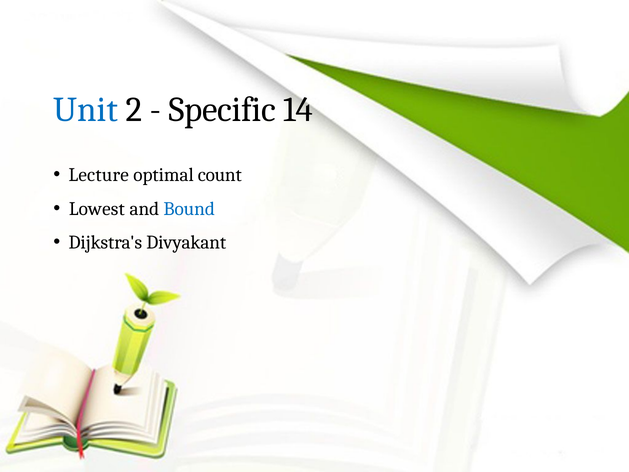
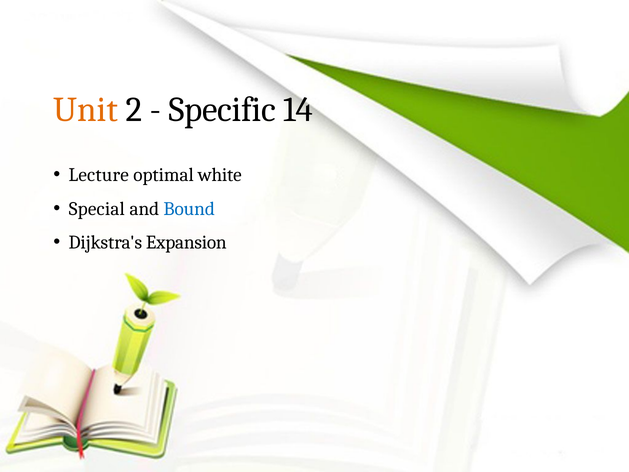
Unit colour: blue -> orange (86, 110)
count: count -> white (220, 175)
Lowest: Lowest -> Special (97, 209)
Divyakant: Divyakant -> Expansion (186, 242)
